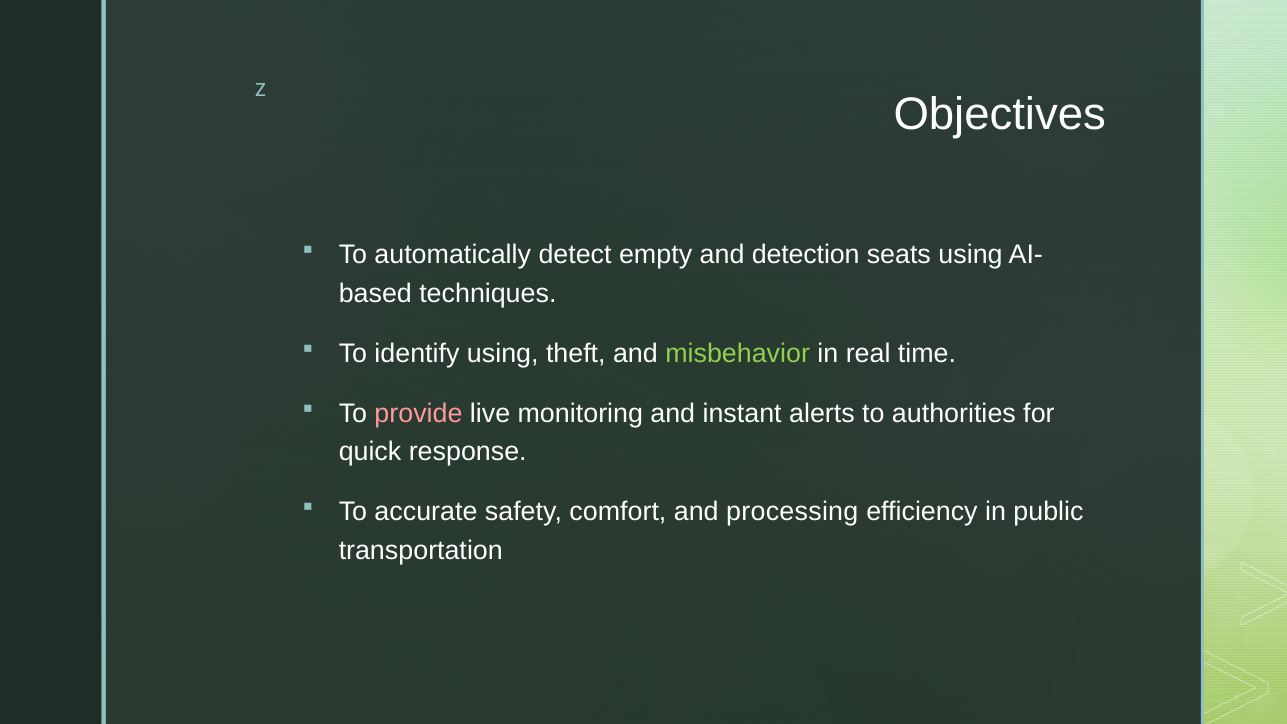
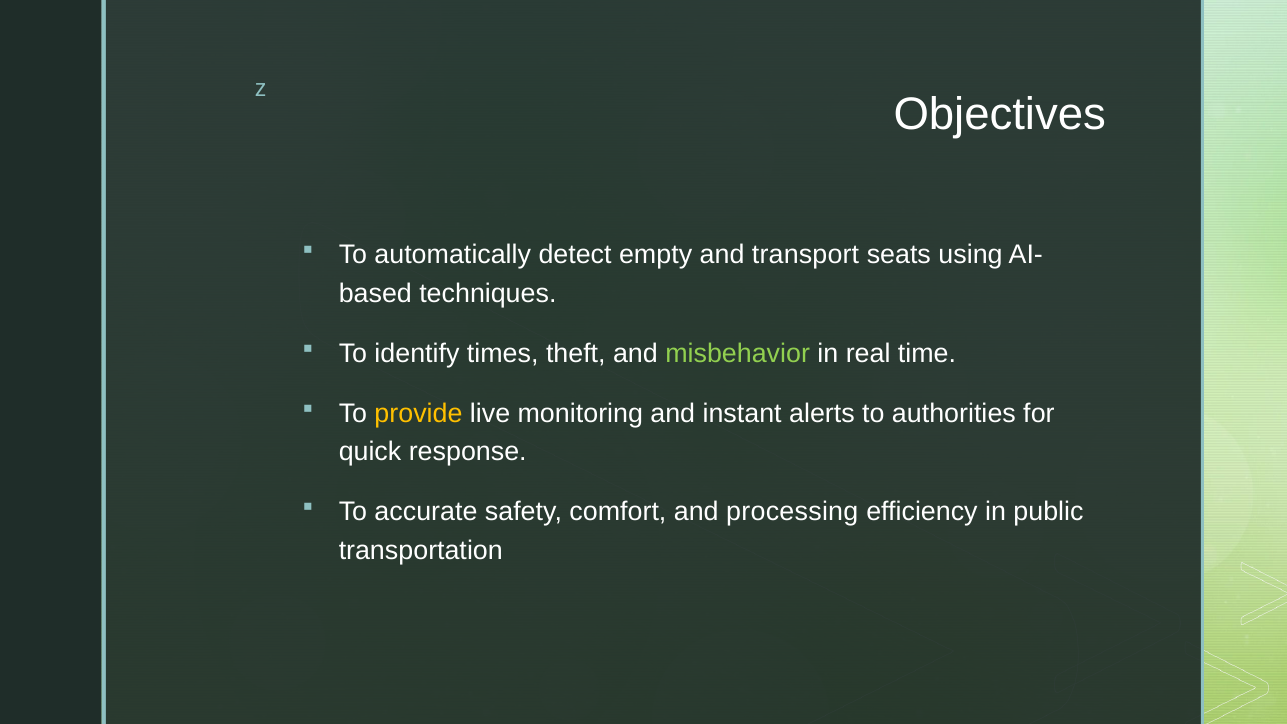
detection: detection -> transport (806, 255)
identify using: using -> times (503, 353)
provide colour: pink -> yellow (418, 413)
